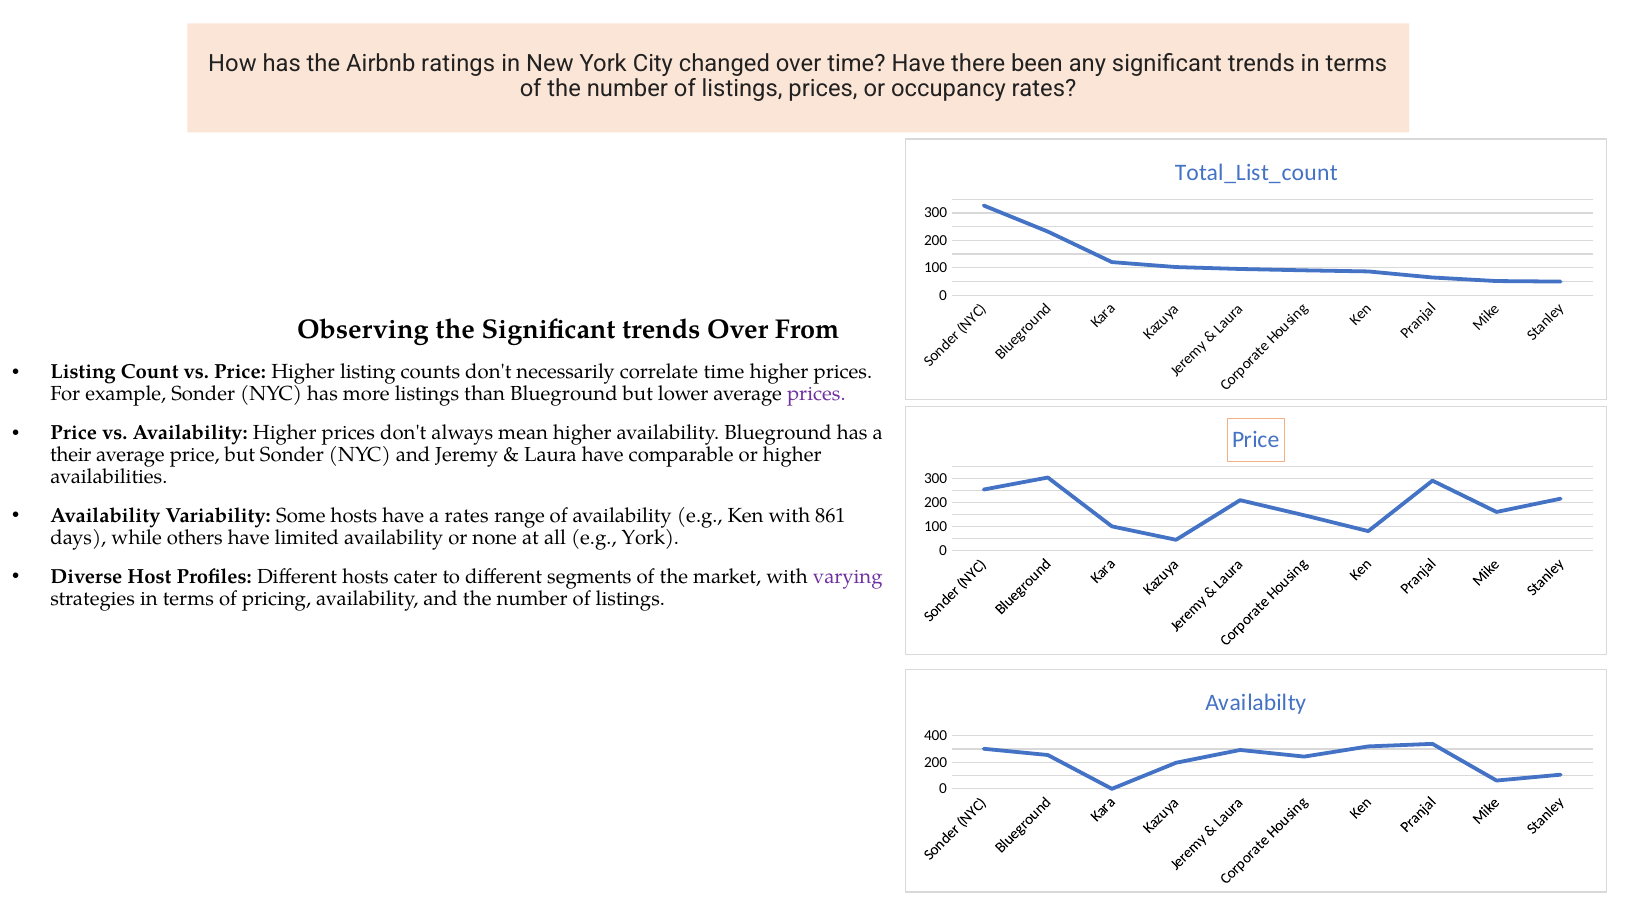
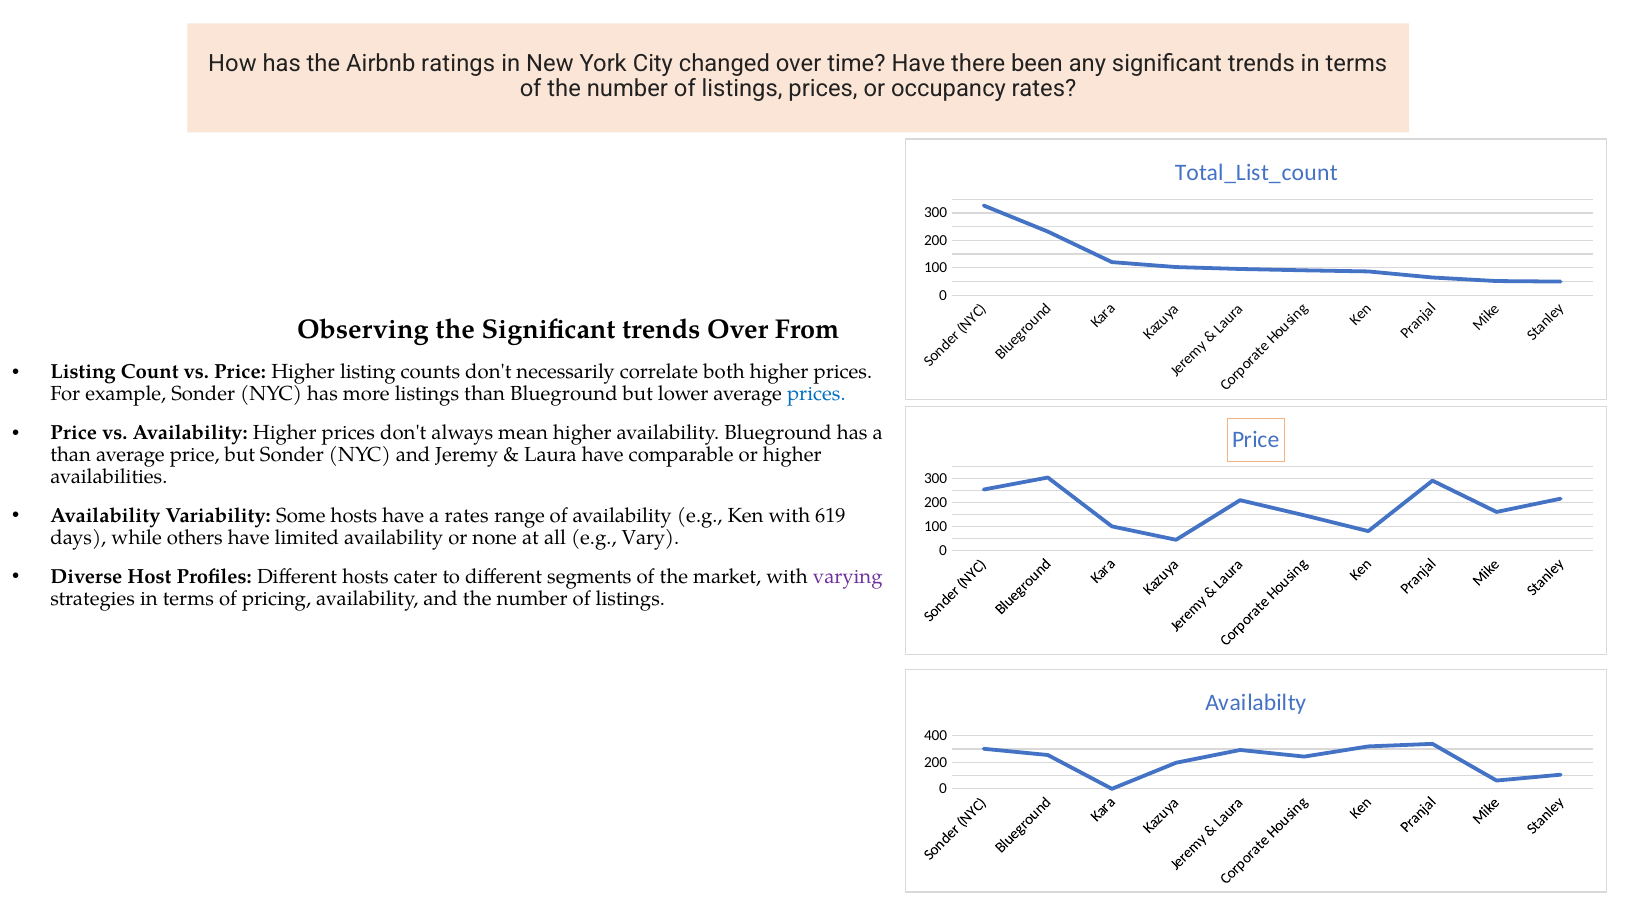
correlate time: time -> both (724, 372)
prices colour: purple -> blue (816, 394)
their: their -> than (71, 455)
861: 861 -> 619 (830, 516)
e.g York: York -> Vary (650, 538)
